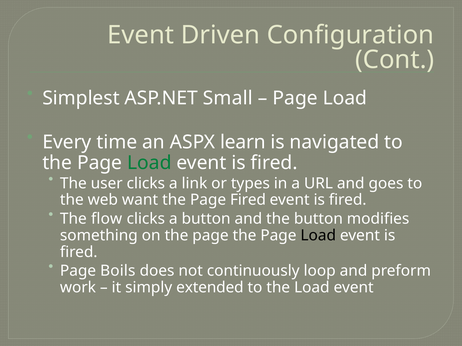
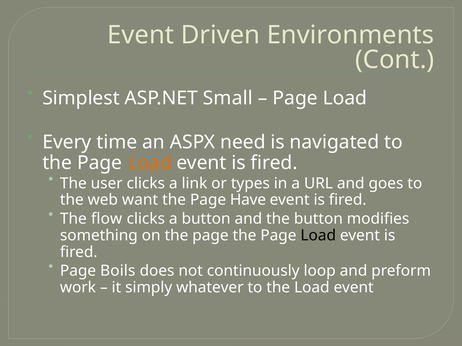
Configuration: Configuration -> Environments (350, 35)
learn: learn -> need (243, 142)
Load colour: green -> orange (149, 163)
Page Fired: Fired -> Have (248, 200)
extended: extended -> whatever (210, 288)
